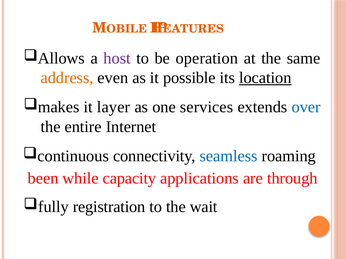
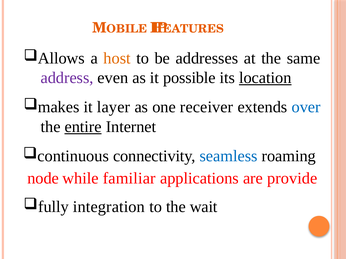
host colour: purple -> orange (117, 58)
operation: operation -> addresses (207, 58)
address colour: orange -> purple (67, 78)
services: services -> receiver (207, 107)
entire underline: none -> present (83, 127)
been: been -> node (43, 179)
capacity: capacity -> familiar (129, 179)
through: through -> provide (292, 179)
registration: registration -> integration (109, 207)
